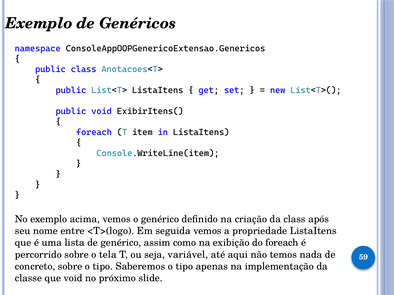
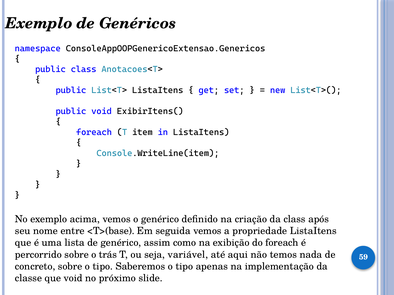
<T>(logo: <T>(logo -> <T>(base (111, 231)
tela: tela -> trás (108, 255)
